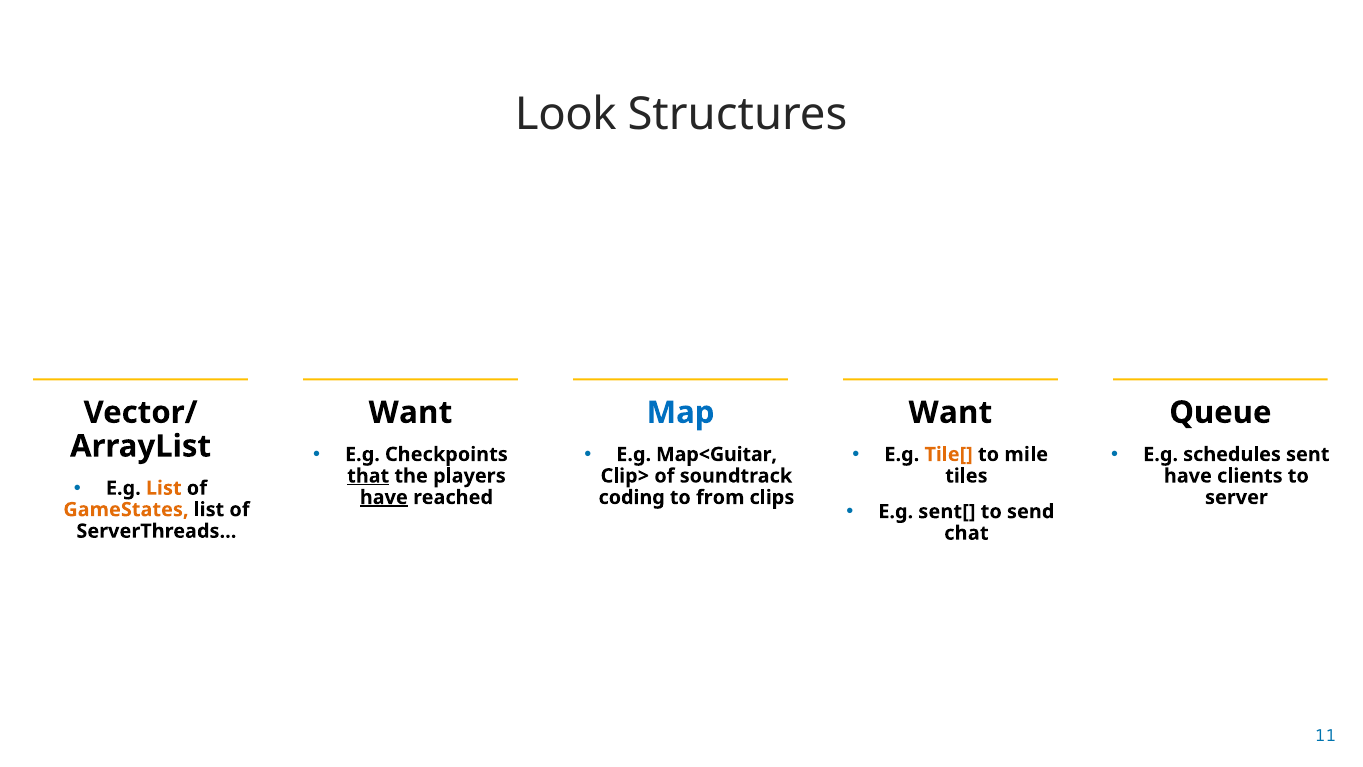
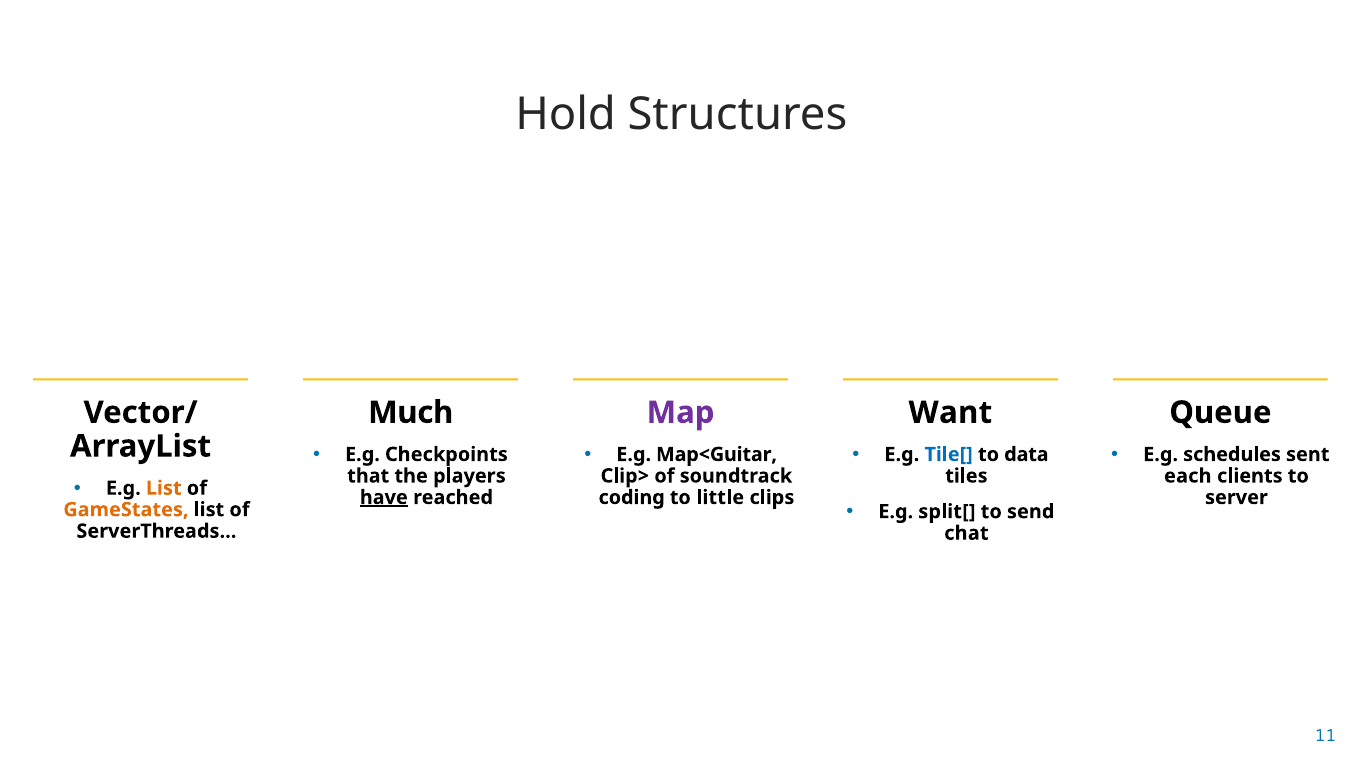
Look: Look -> Hold (566, 115)
Want: Want -> Much (411, 412)
Map colour: blue -> purple (681, 412)
Tile[ colour: orange -> blue (949, 454)
mile: mile -> data (1026, 454)
that underline: present -> none (368, 476)
have: have -> each (1188, 476)
from: from -> little (720, 497)
sent[: sent[ -> split[ (947, 511)
